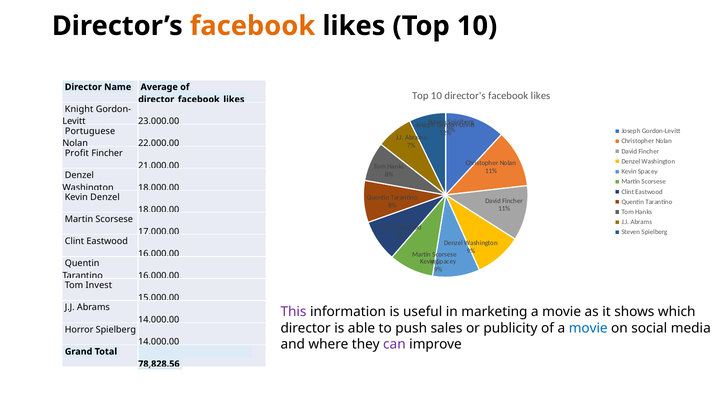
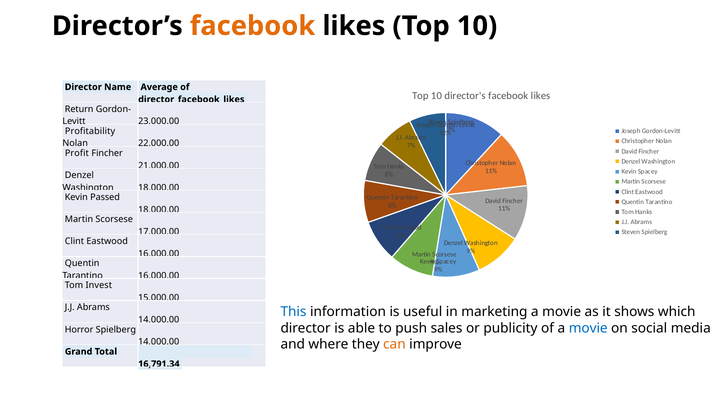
Knight: Knight -> Return (79, 109)
Portuguese: Portuguese -> Profitability (90, 131)
Kevin Denzel: Denzel -> Passed (105, 197)
This colour: purple -> blue (293, 312)
can colour: purple -> orange (394, 344)
78,828.56: 78,828.56 -> 16,791.34 (159, 364)
